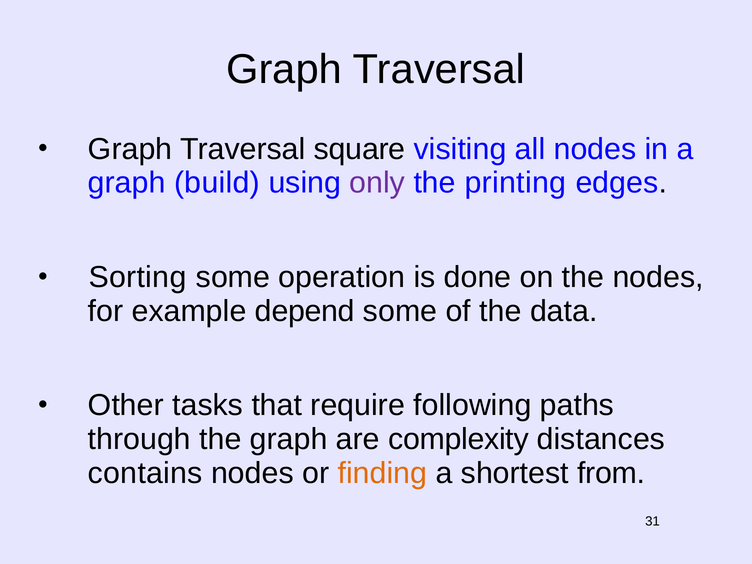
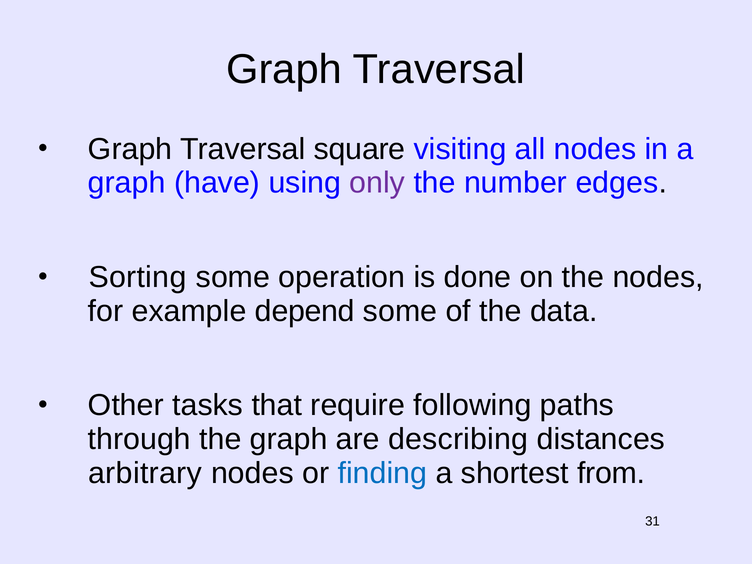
build: build -> have (217, 183)
printing: printing -> number (516, 183)
complexity: complexity -> describing (458, 440)
contains: contains -> arbitrary (145, 473)
finding colour: orange -> blue (382, 473)
